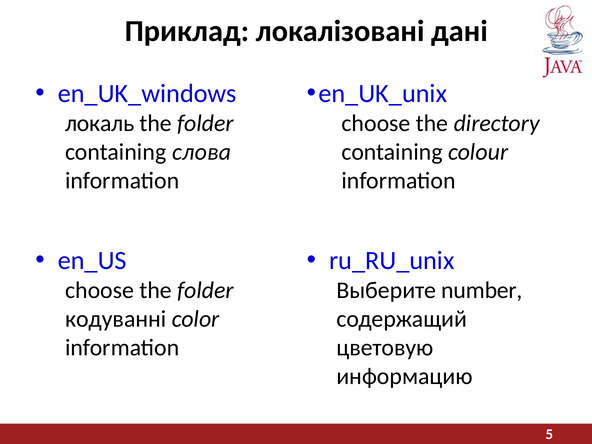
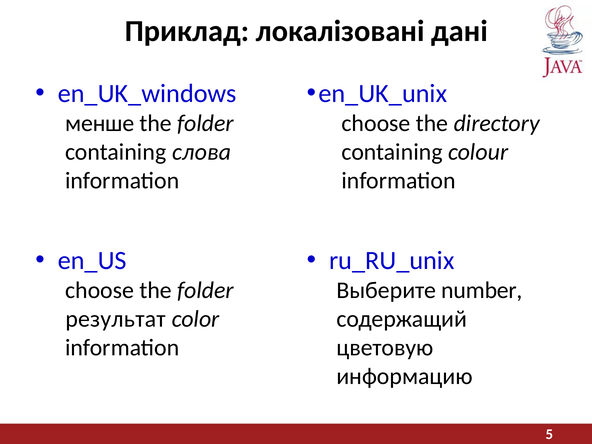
локаль: локаль -> менше (100, 123)
кодуванні: кодуванні -> результат (116, 319)
